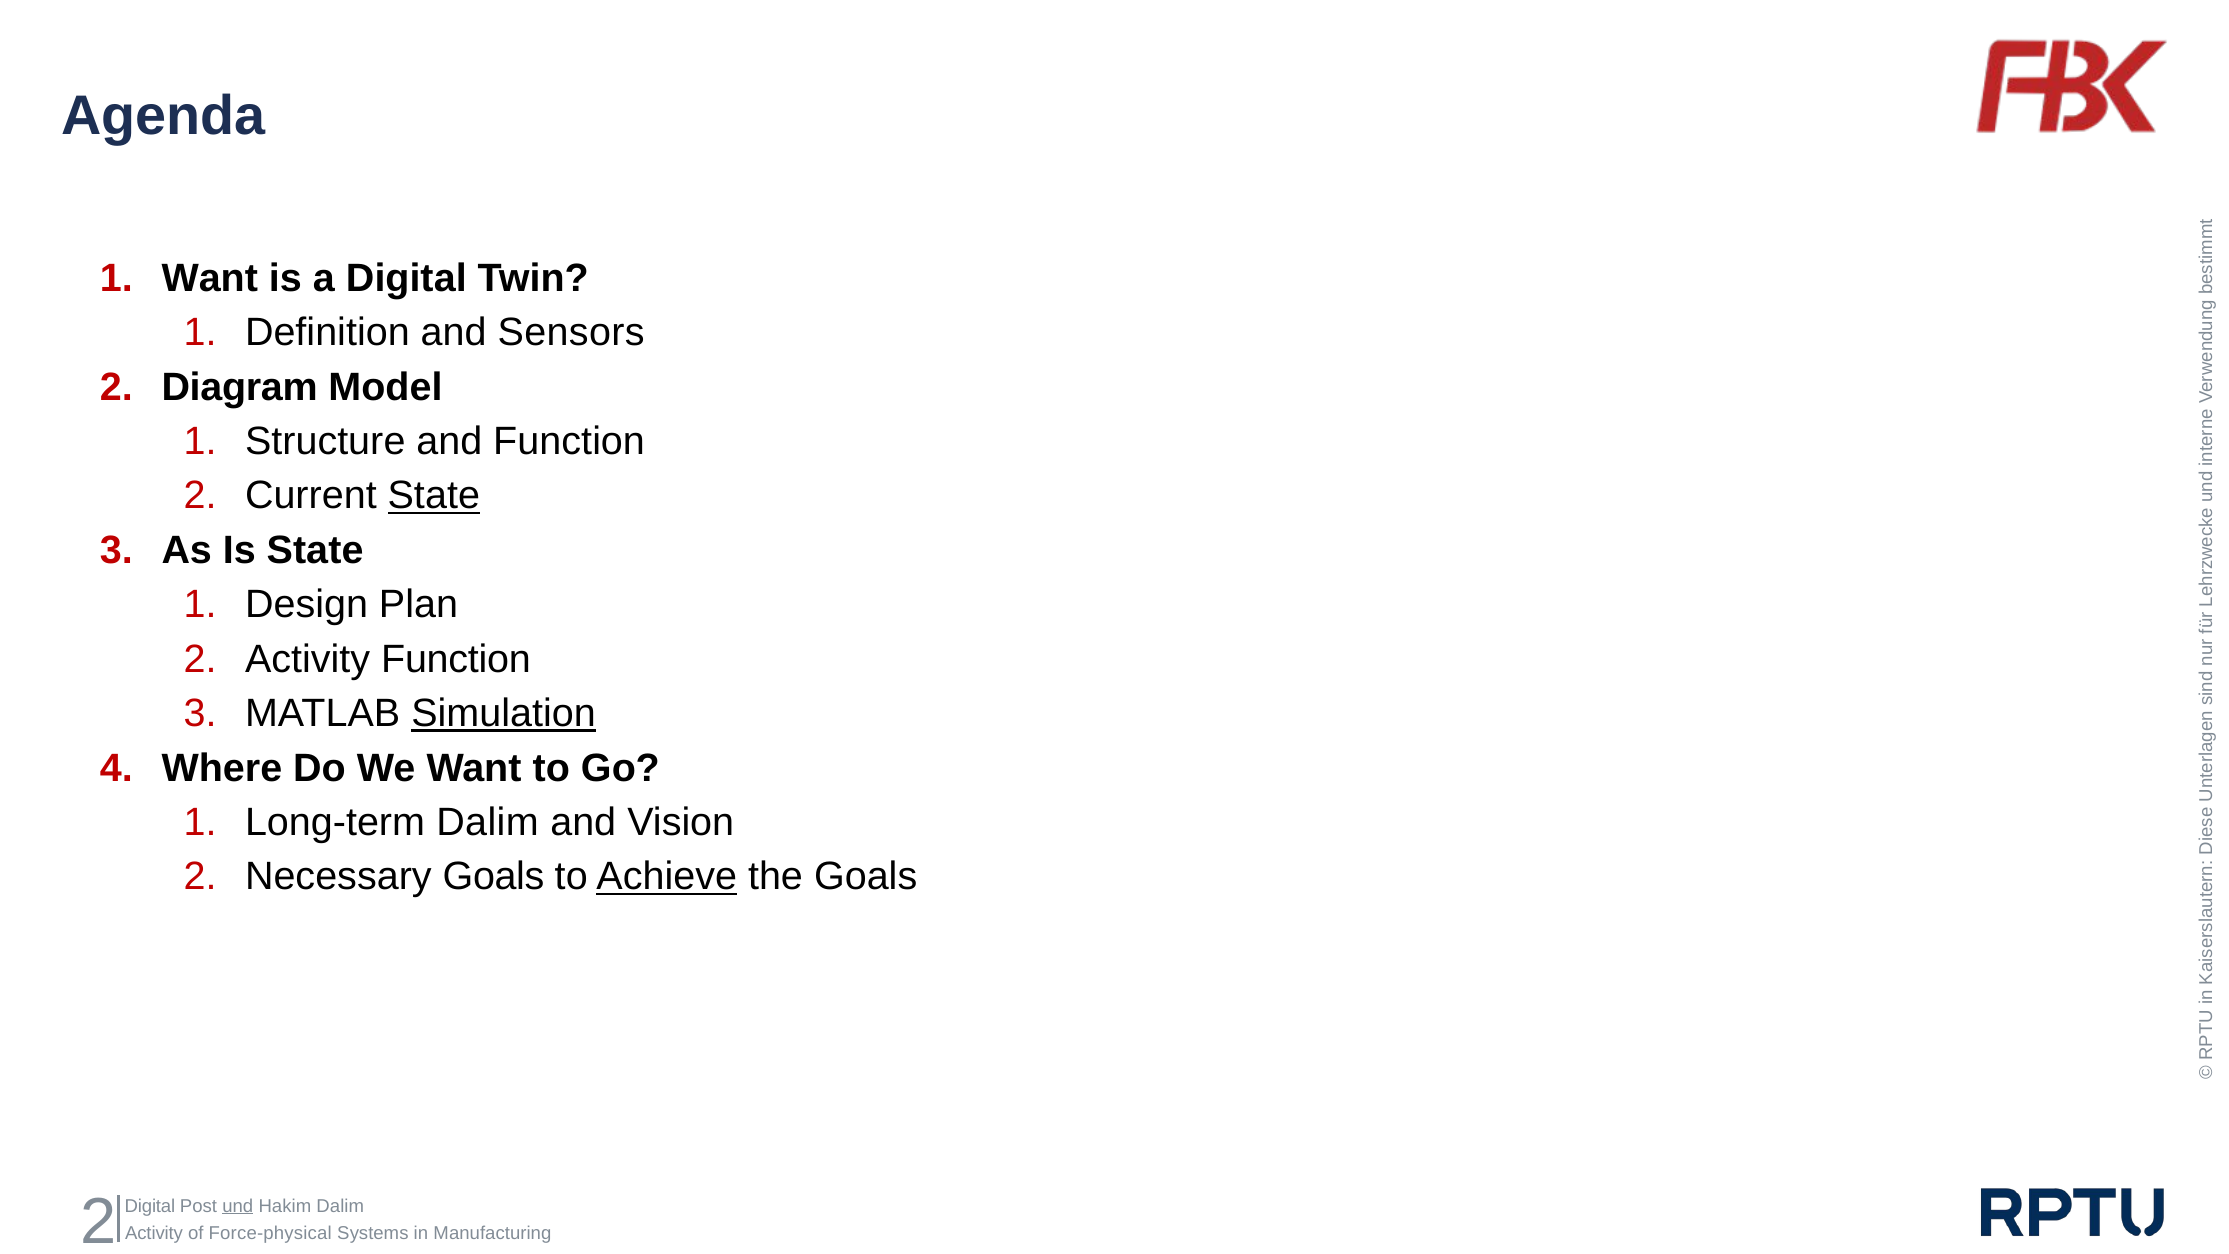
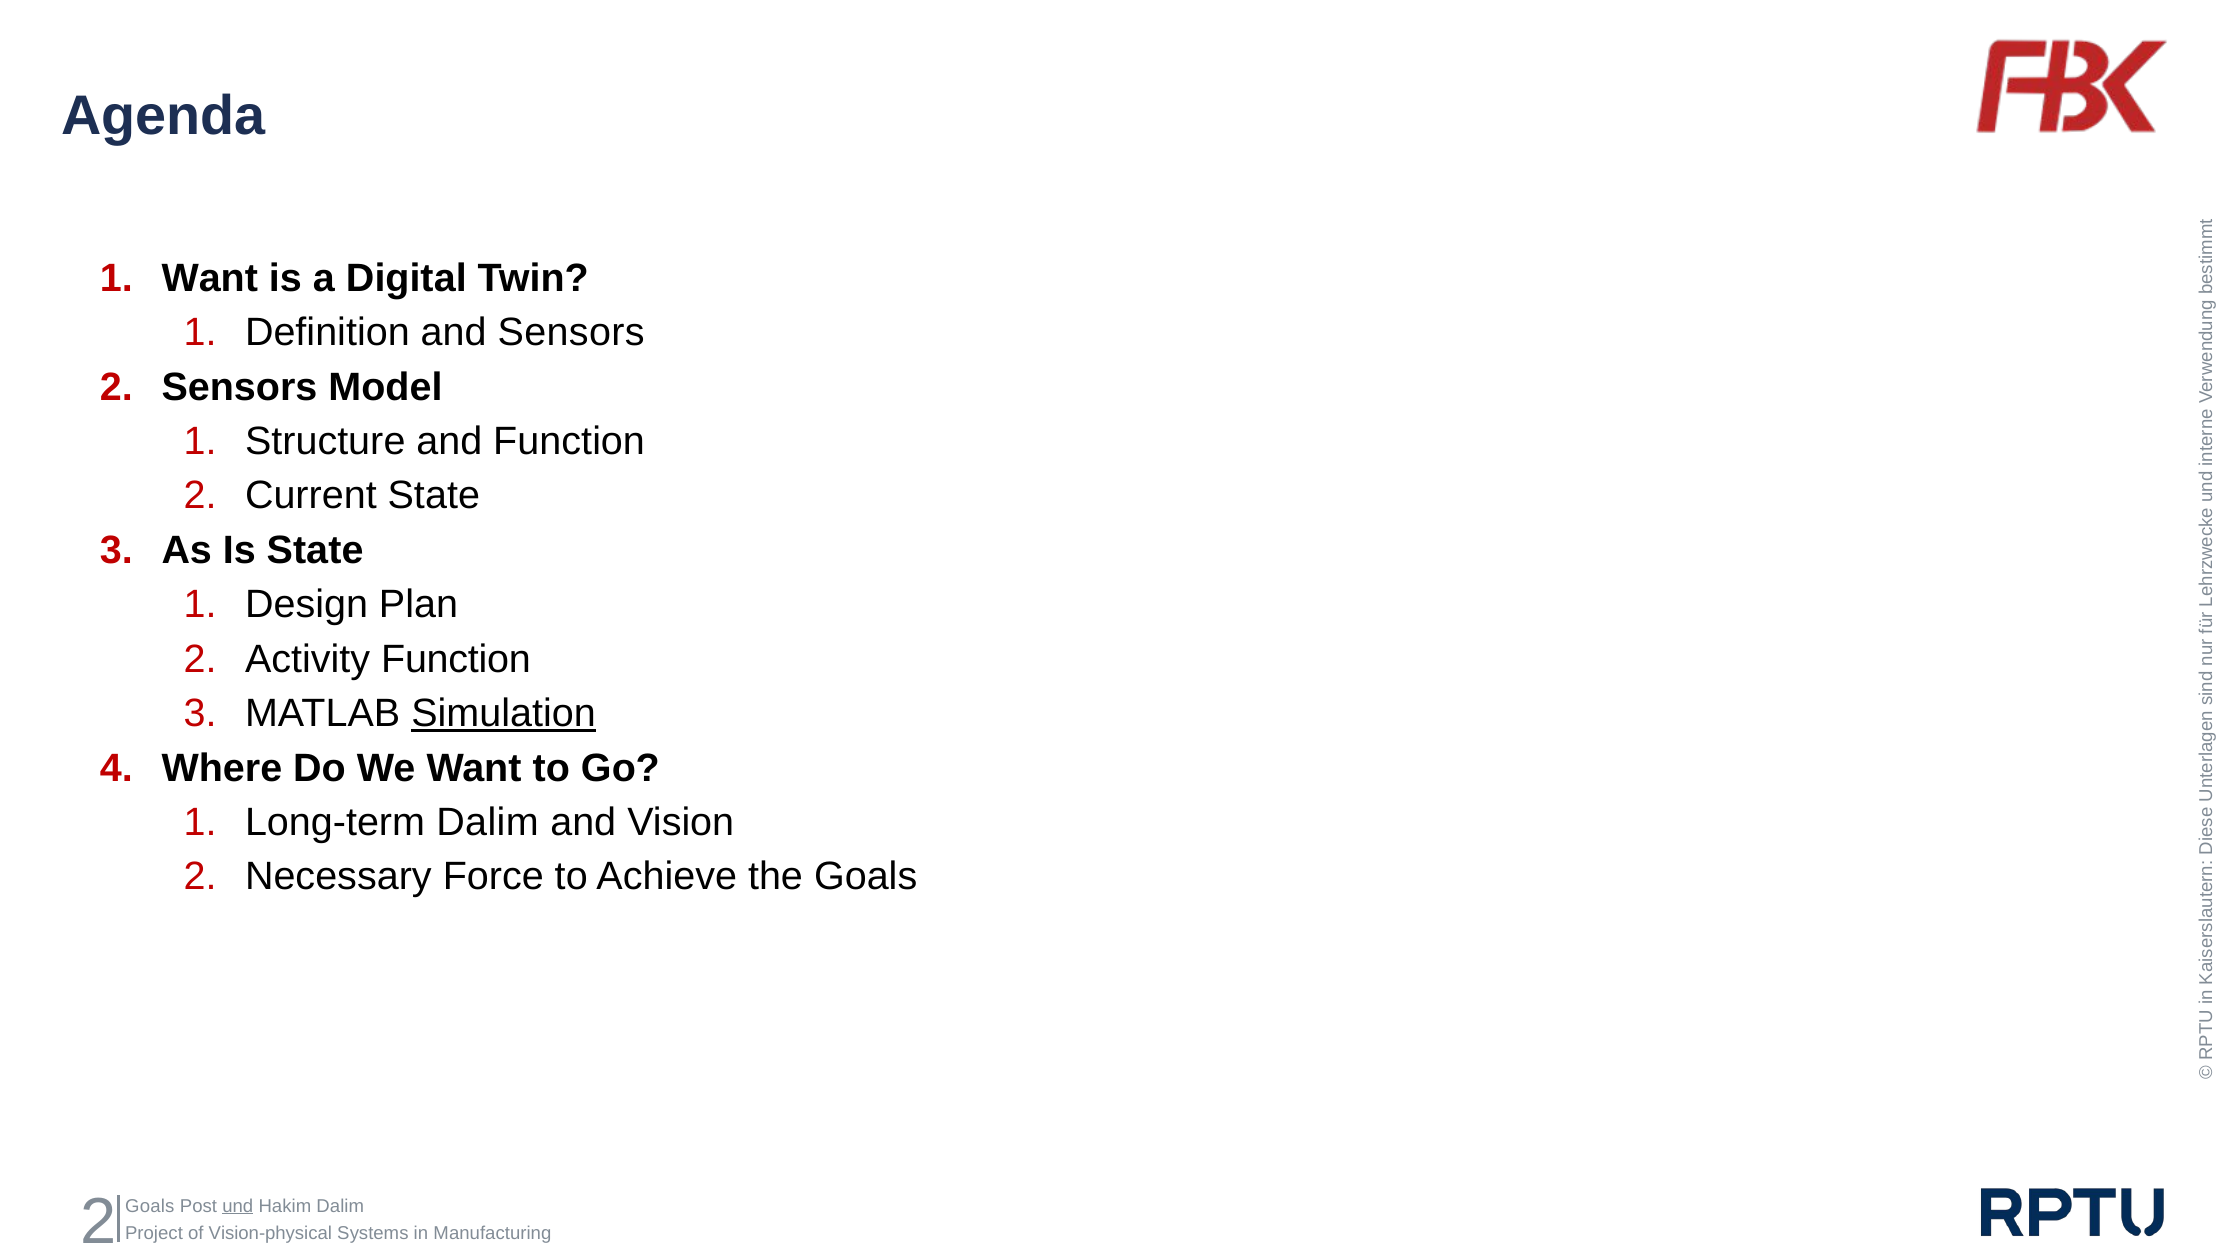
Diagram: Diagram -> Sensors (239, 387)
State underline: present -> none (434, 496)
Necessary Goals: Goals -> Force (493, 877)
Achieve underline: present -> none (667, 877)
Digital: Digital -> Goals (150, 1206)
Activity: Activity -> Project (154, 1233)
Force-physical: Force-physical -> Vision-physical (270, 1233)
